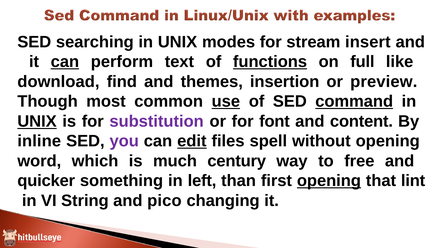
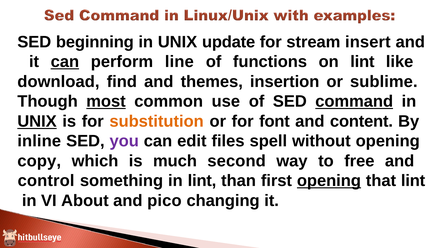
searching: searching -> beginning (95, 42)
modes: modes -> update (229, 42)
text: text -> line (179, 62)
functions underline: present -> none (270, 62)
on full: full -> lint (362, 62)
preview: preview -> sublime (384, 81)
most underline: none -> present (106, 101)
use underline: present -> none (226, 101)
substitution colour: purple -> orange (157, 121)
edit underline: present -> none (192, 141)
word: word -> copy (39, 161)
century: century -> second (237, 161)
quicker: quicker -> control (46, 180)
in left: left -> lint (202, 180)
String: String -> About (85, 200)
